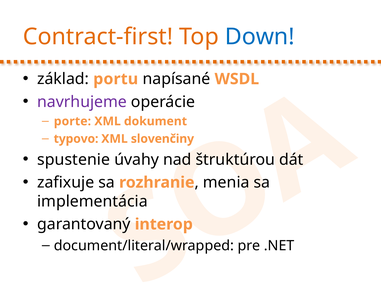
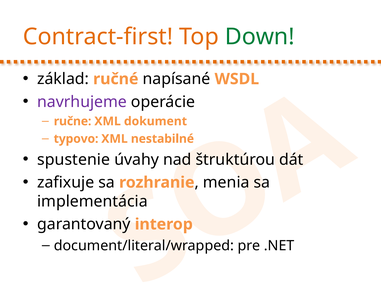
Down colour: blue -> green (260, 37)
portu: portu -> ručné (116, 79)
porte: porte -> ručne (73, 122)
slovenčiny: slovenčiny -> nestabilné (162, 139)
